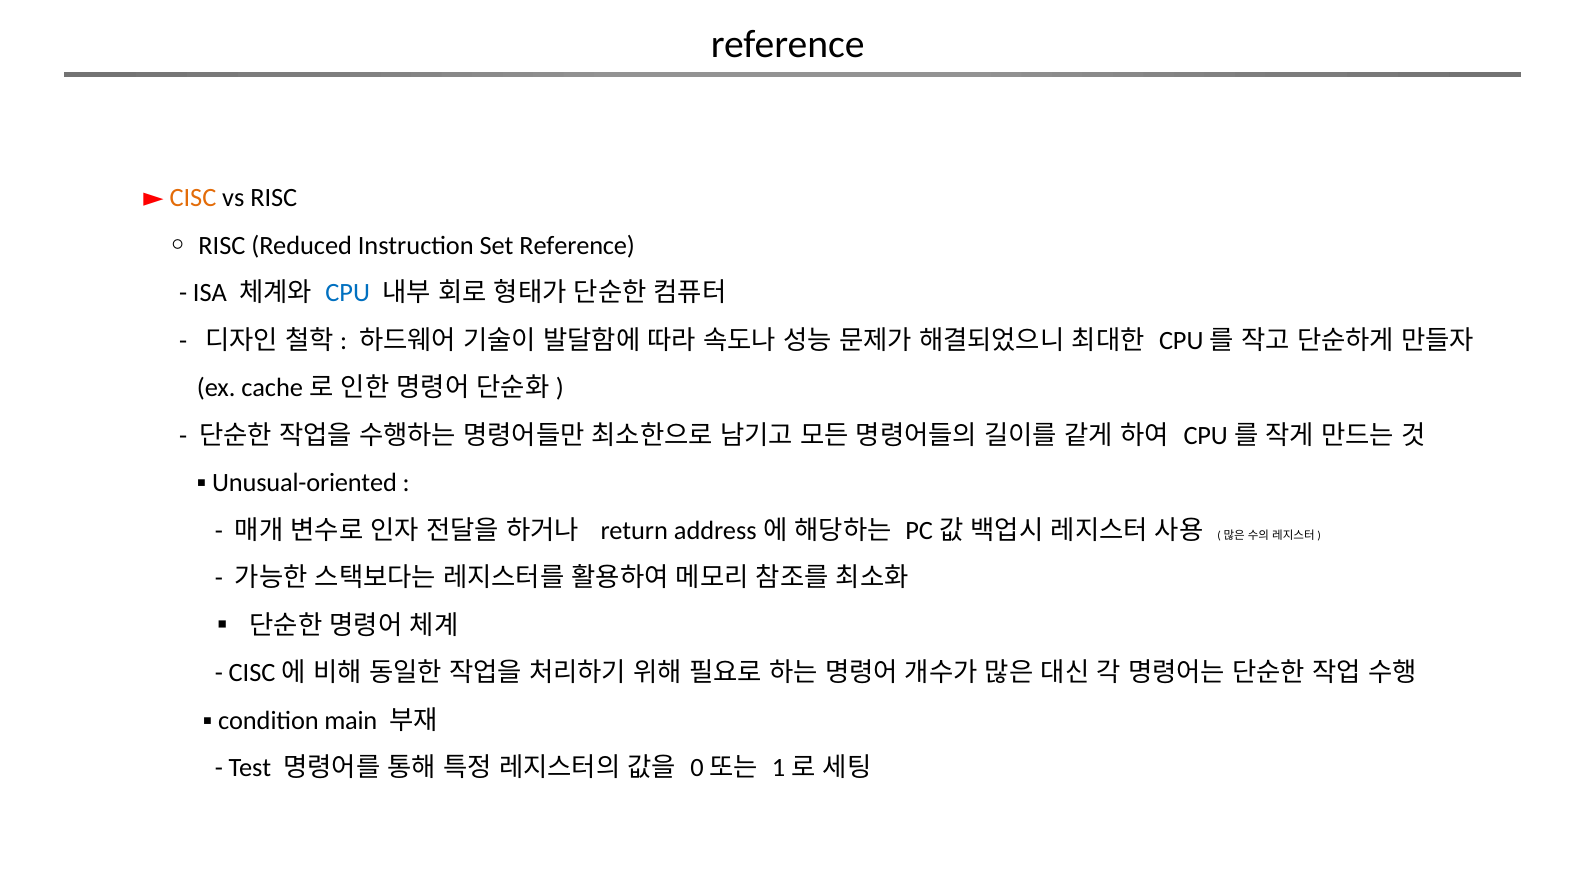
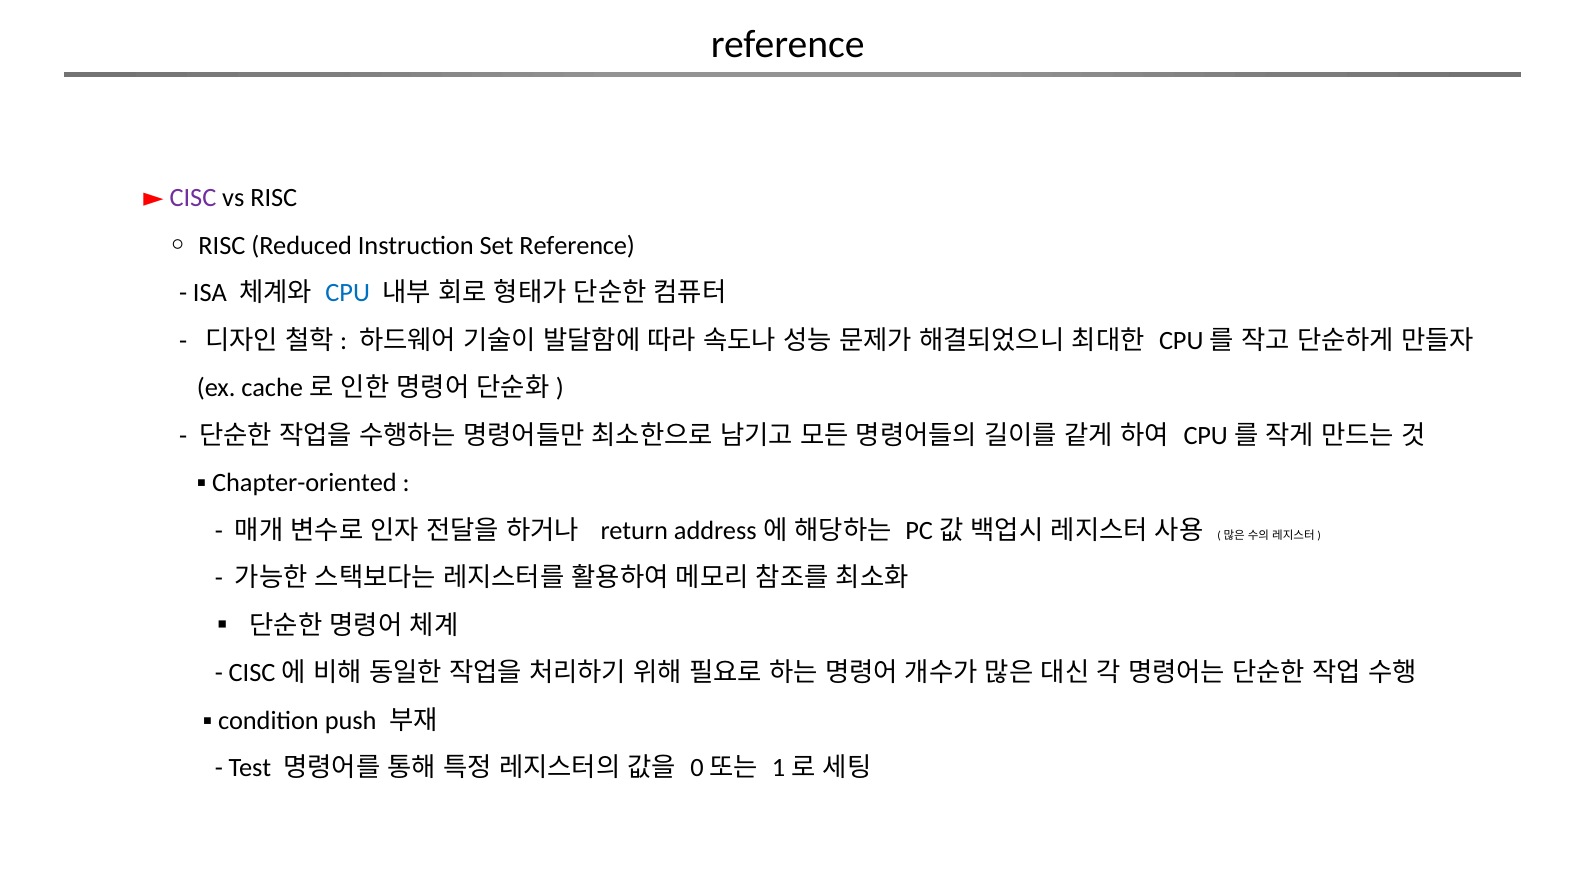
CISC colour: orange -> purple (193, 198)
Unusual-oriented: Unusual-oriented -> Chapter-oriented (304, 483)
main: main -> push (351, 721)
